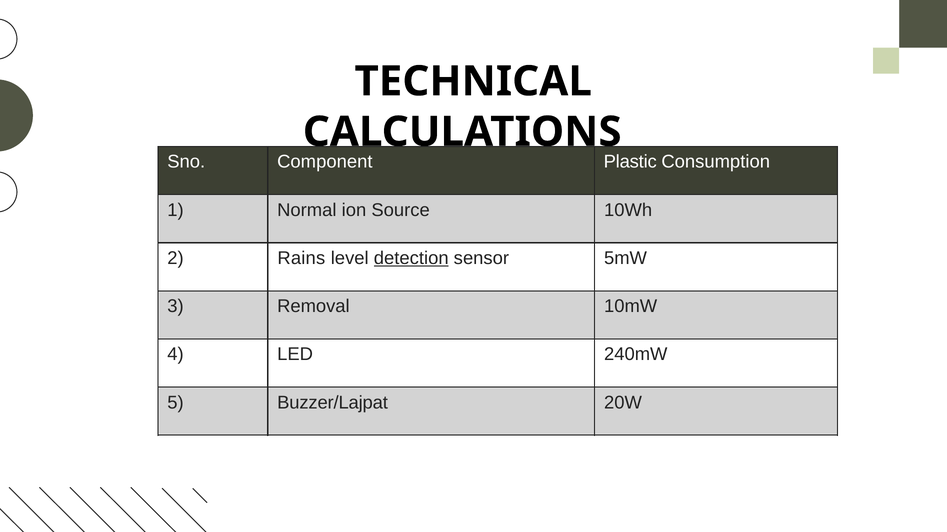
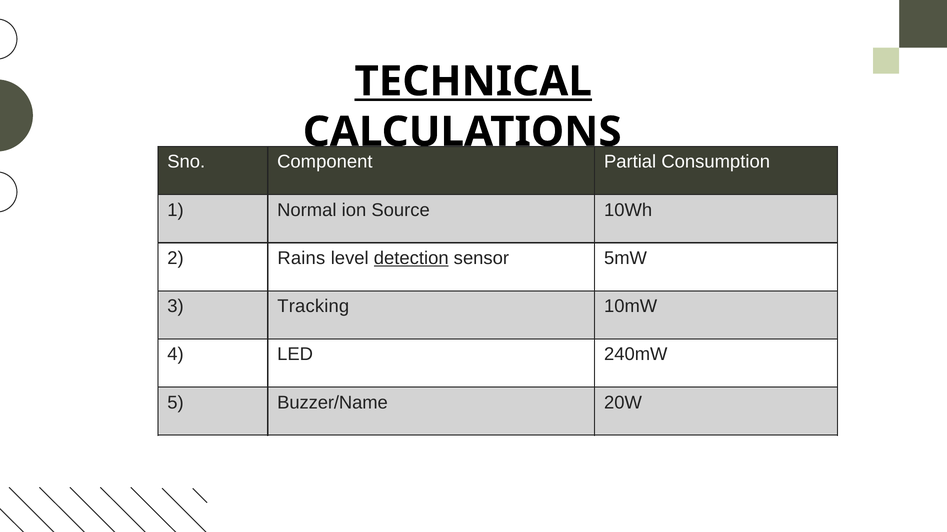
TECHNICAL underline: none -> present (473, 82)
Plastic: Plastic -> Partial (630, 162)
Removal: Removal -> Tracking (313, 307)
Buzzer/Lajpat: Buzzer/Lajpat -> Buzzer/Name (333, 403)
